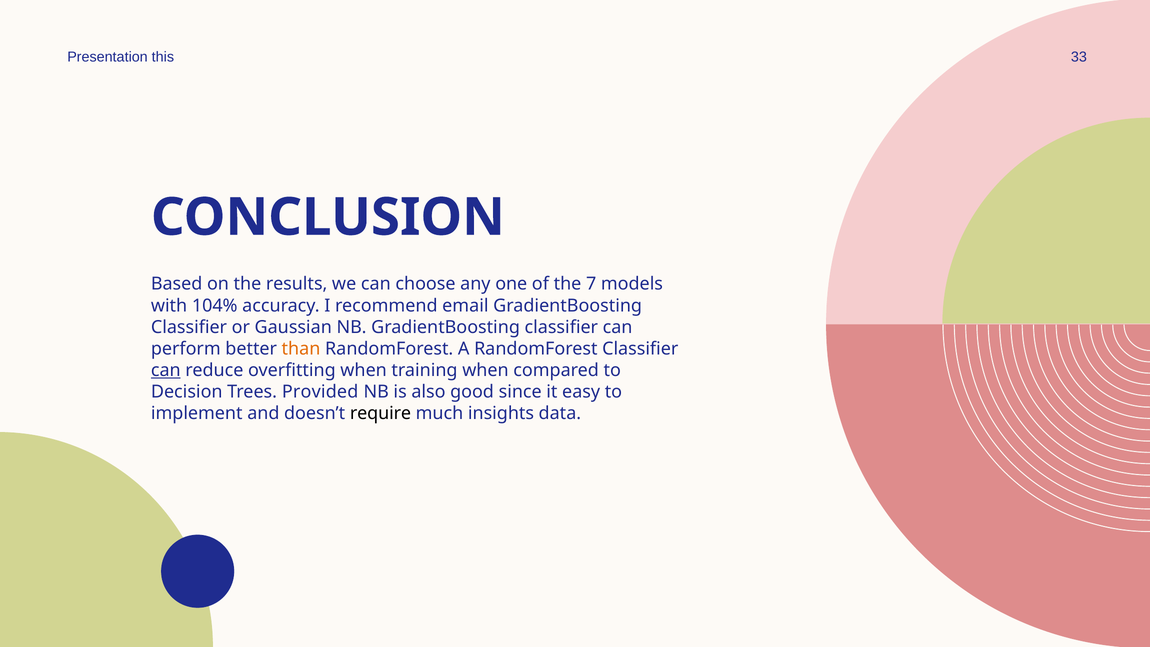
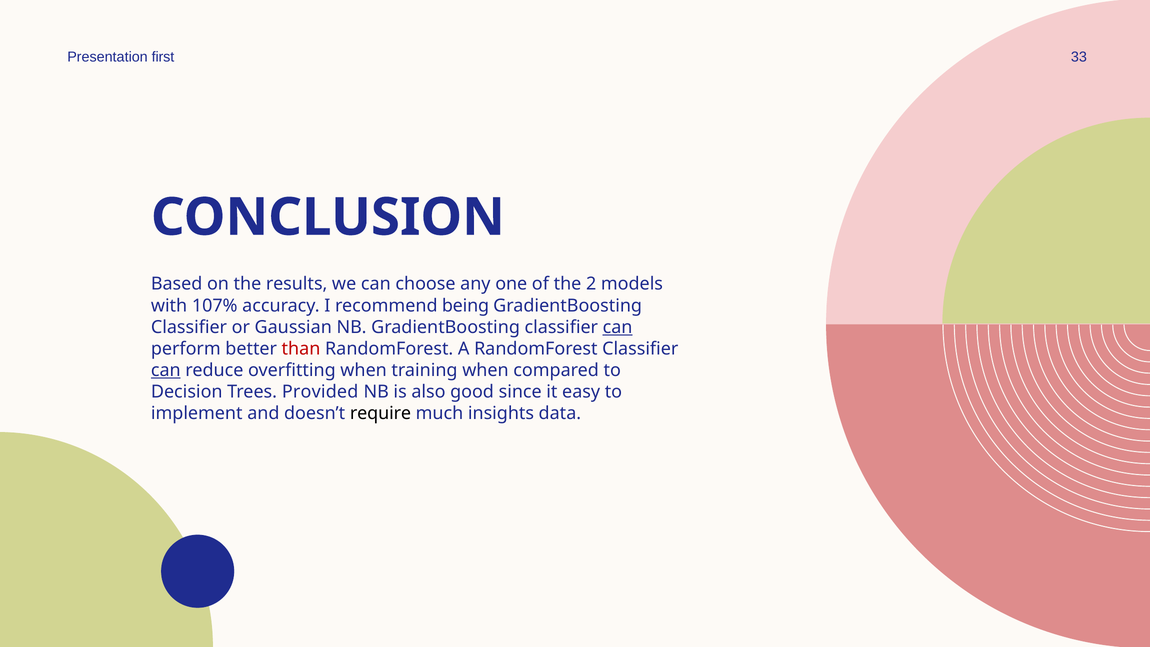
this: this -> first (163, 57)
7: 7 -> 2 (591, 284)
104%: 104% -> 107% (215, 306)
email: email -> being (465, 306)
can underline: none -> present (618, 327)
than colour: orange -> red (301, 349)
